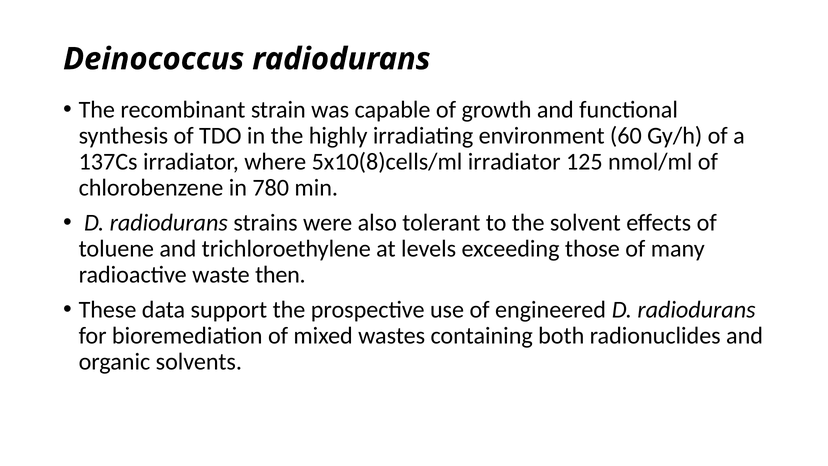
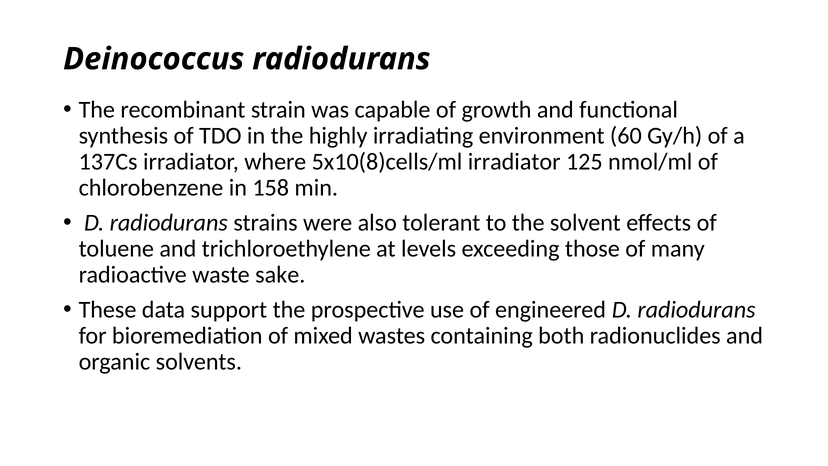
780: 780 -> 158 (271, 188)
then: then -> sake (280, 275)
